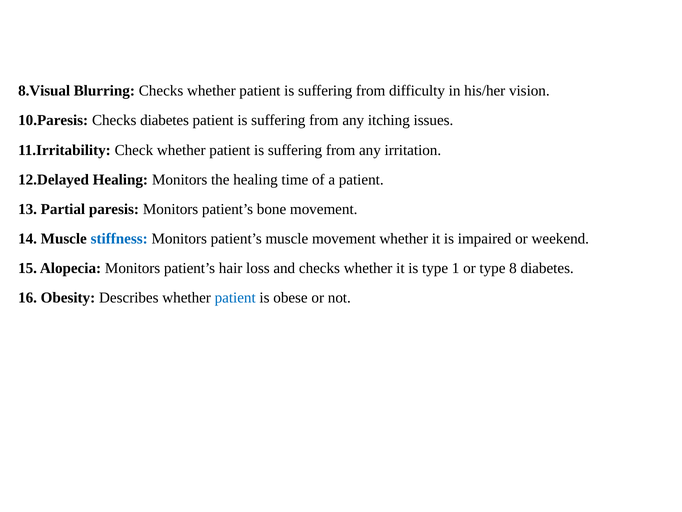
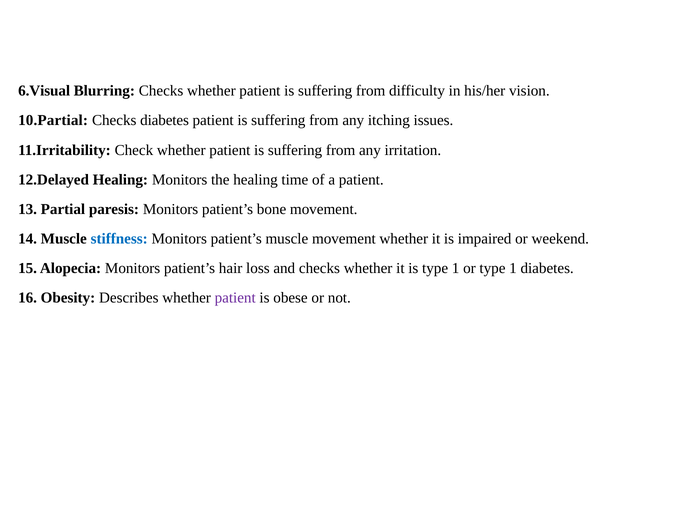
8.Visual: 8.Visual -> 6.Visual (44, 91)
10.Paresis: 10.Paresis -> 10.Partial (53, 120)
or type 8: 8 -> 1 (513, 268)
patient colour: blue -> purple (235, 298)
